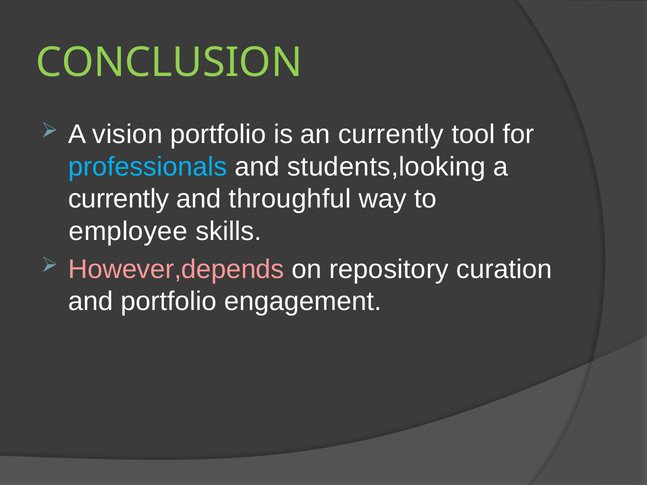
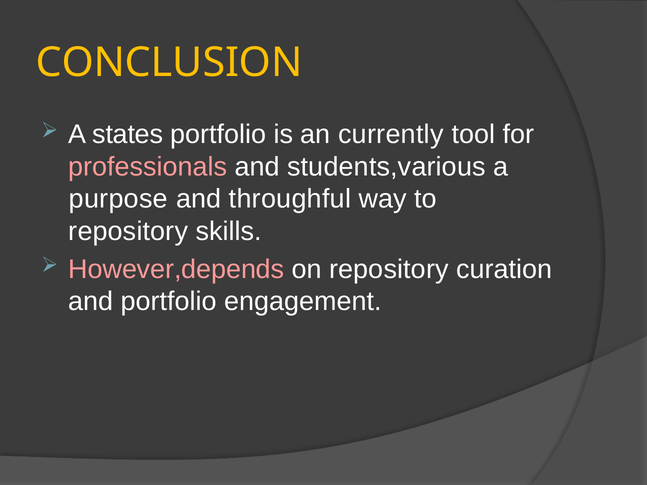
CONCLUSION colour: light green -> yellow (169, 63)
vision: vision -> states (128, 134)
professionals colour: light blue -> pink (148, 167)
students,looking: students,looking -> students,various (386, 167)
currently: currently -> purpose (118, 199)
employee: employee -> repository (128, 232)
